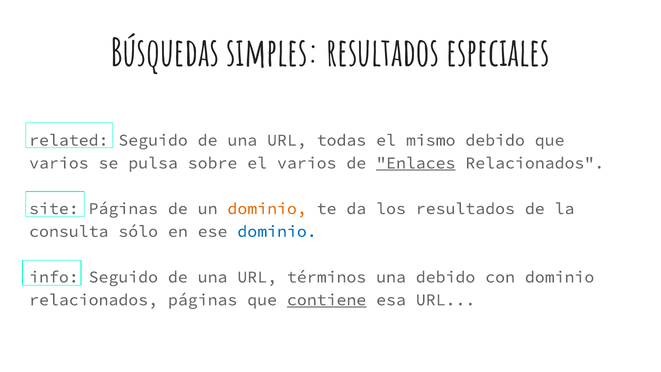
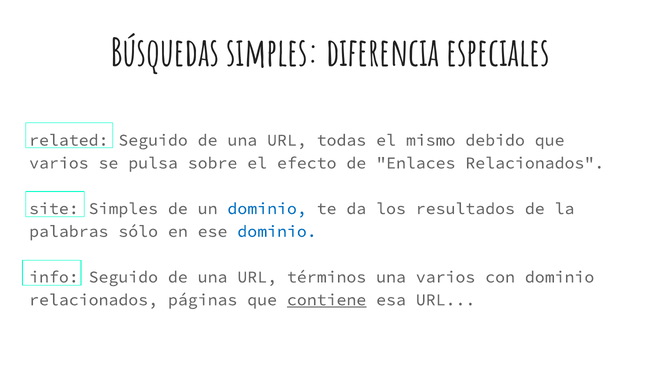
simples resultados: resultados -> diferencia (383, 54)
el varios: varios -> efecto (307, 163)
Enlaces underline: present -> none (416, 163)
site Páginas: Páginas -> Simples (123, 209)
dominio colour: orange -> blue (267, 209)
consulta: consulta -> palabras (69, 231)
una debido: debido -> varios (446, 277)
